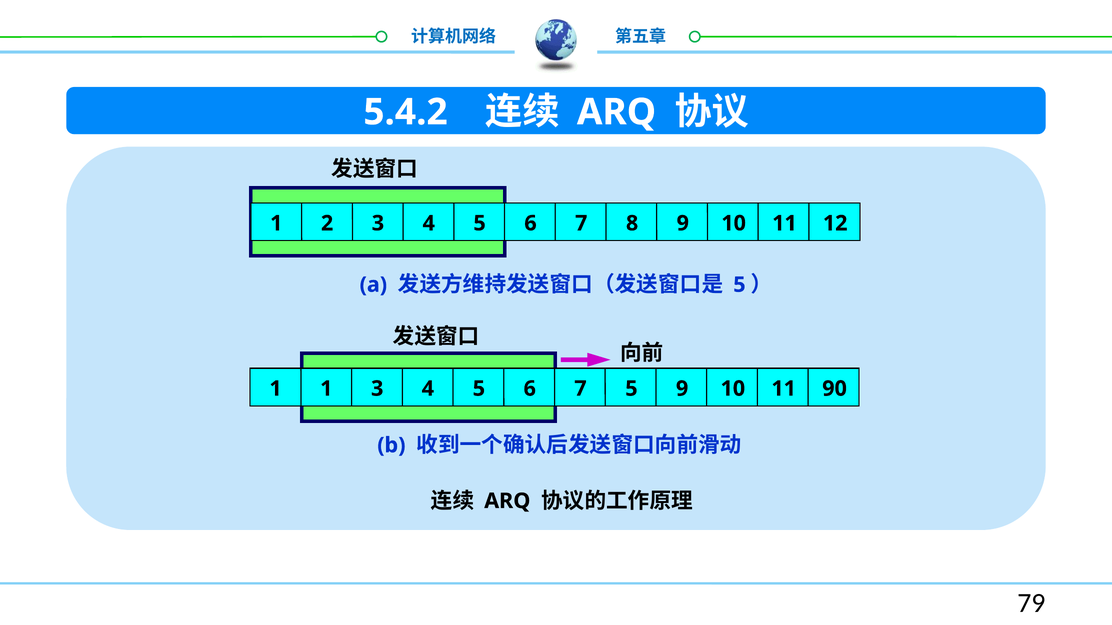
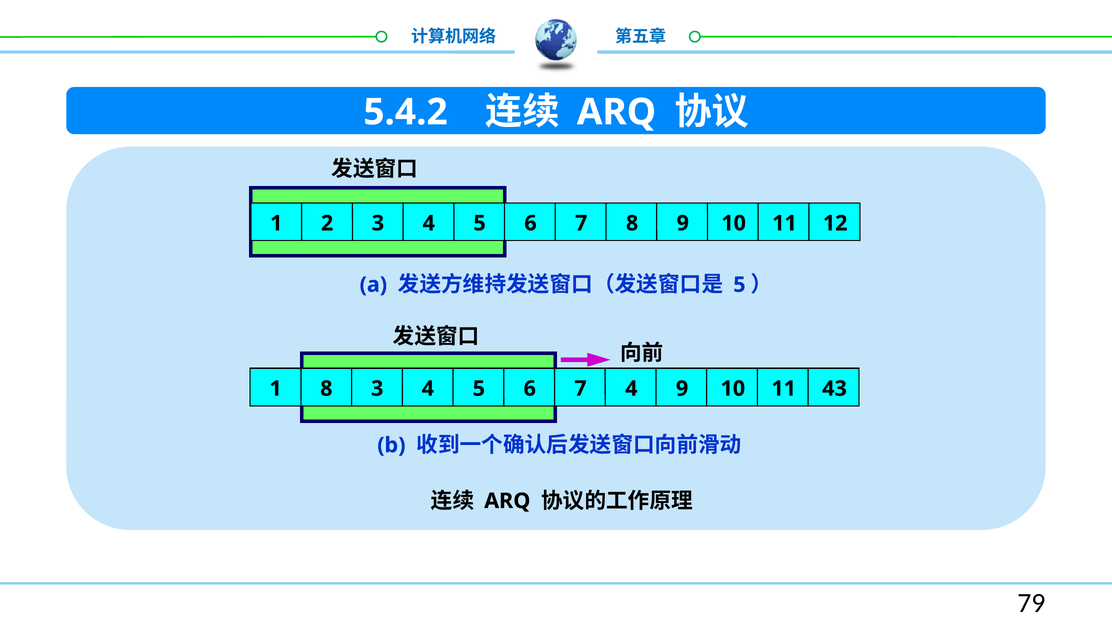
1 1: 1 -> 8 (326, 389)
7 5: 5 -> 4 (631, 389)
90: 90 -> 43 (835, 389)
